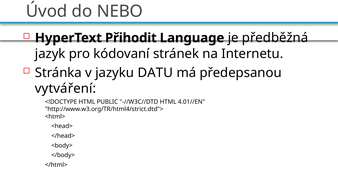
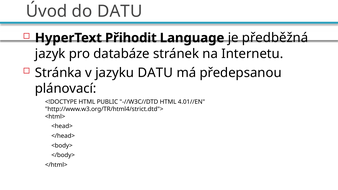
do NEBO: NEBO -> DATU (120, 11)
kódovaní: kódovaní -> databáze (122, 54)
vytváření: vytváření -> plánovací (66, 89)
